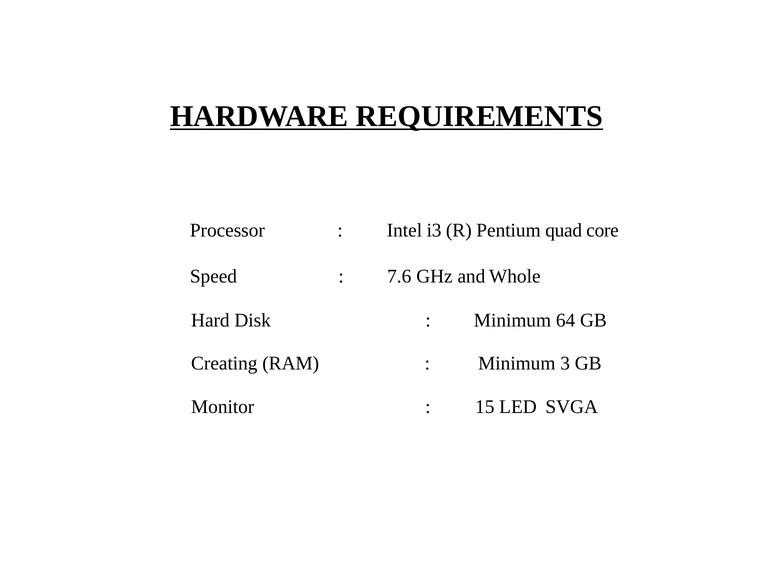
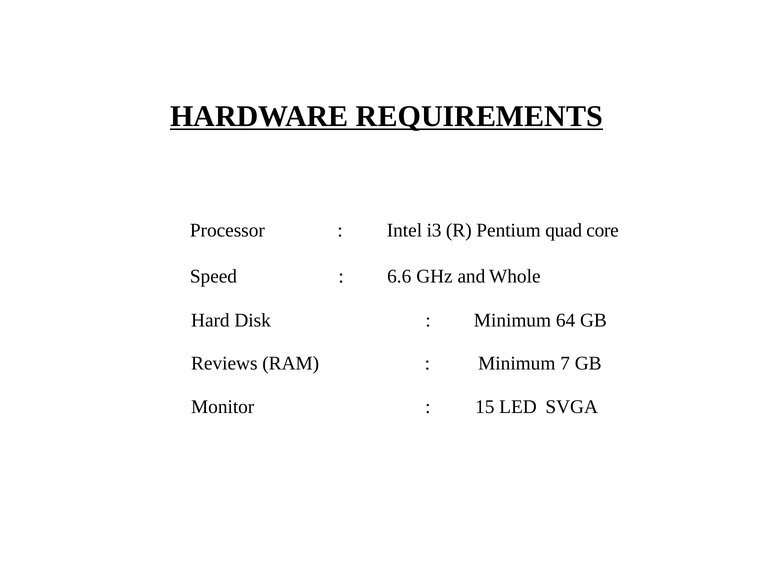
7.6: 7.6 -> 6.6 (399, 276)
Creating: Creating -> Reviews (224, 363)
3: 3 -> 7 (565, 363)
